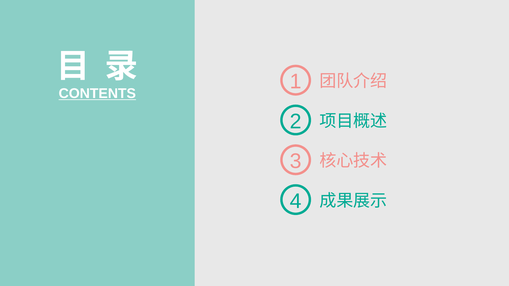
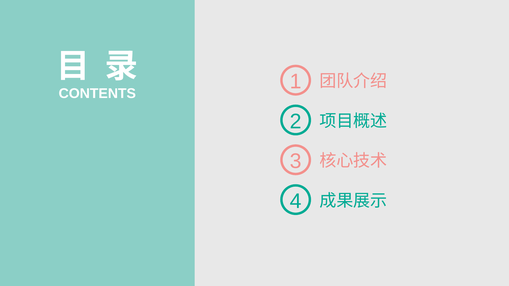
CONTENTS underline: present -> none (97, 94)
